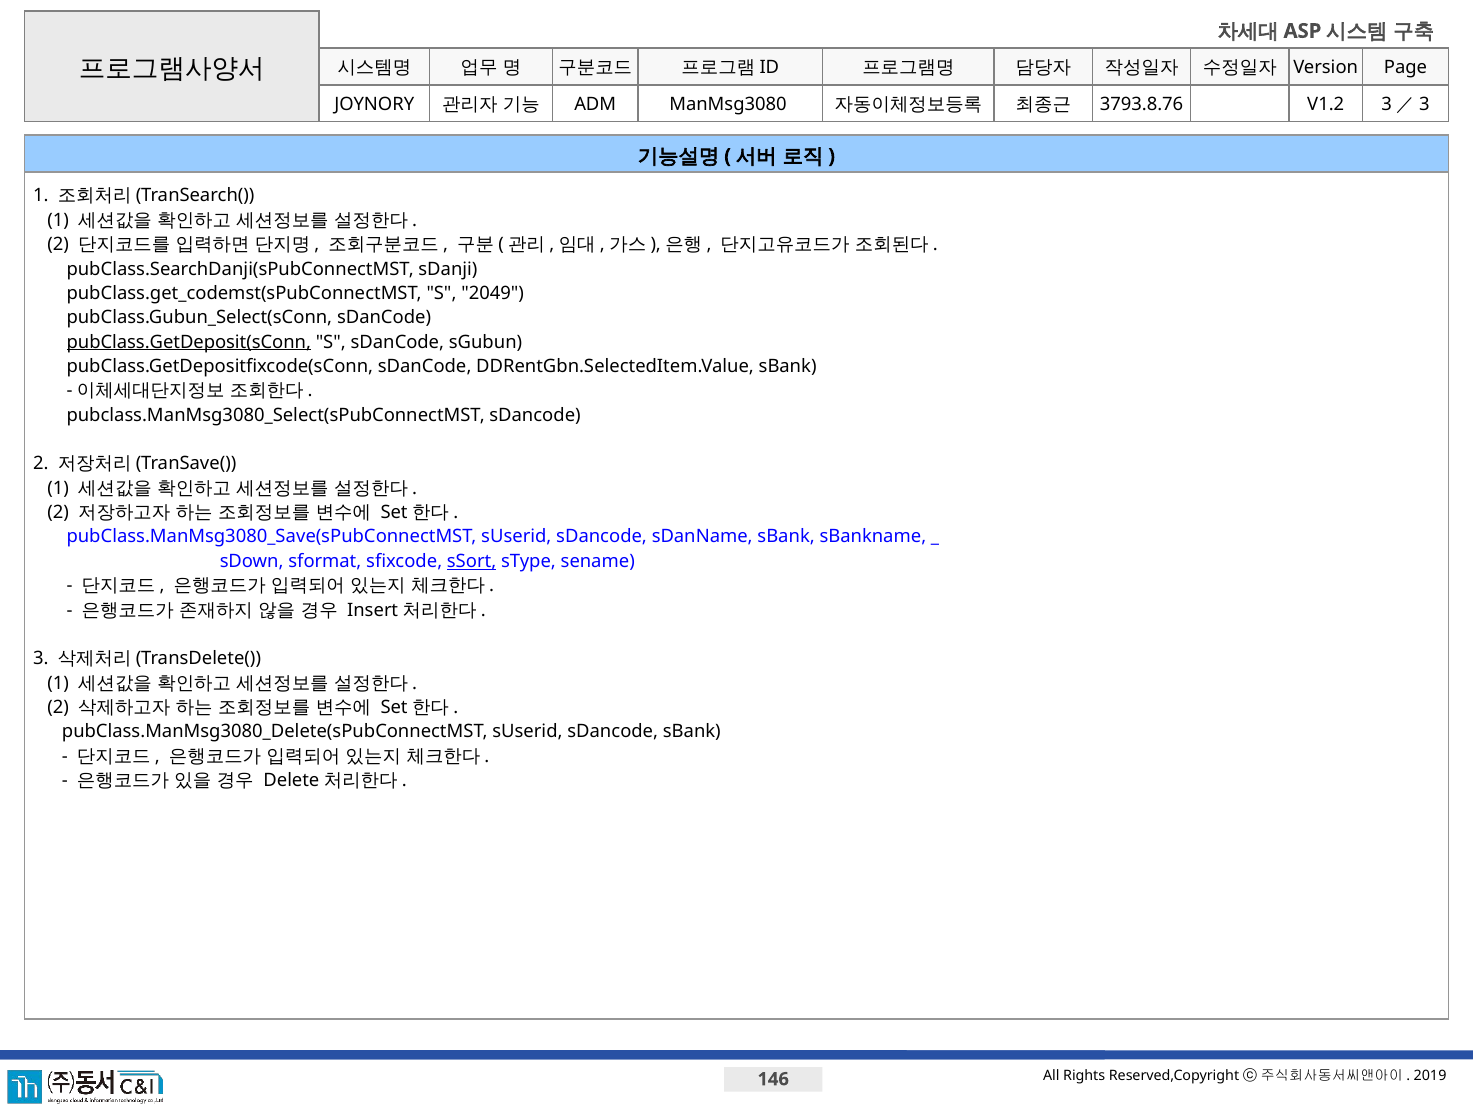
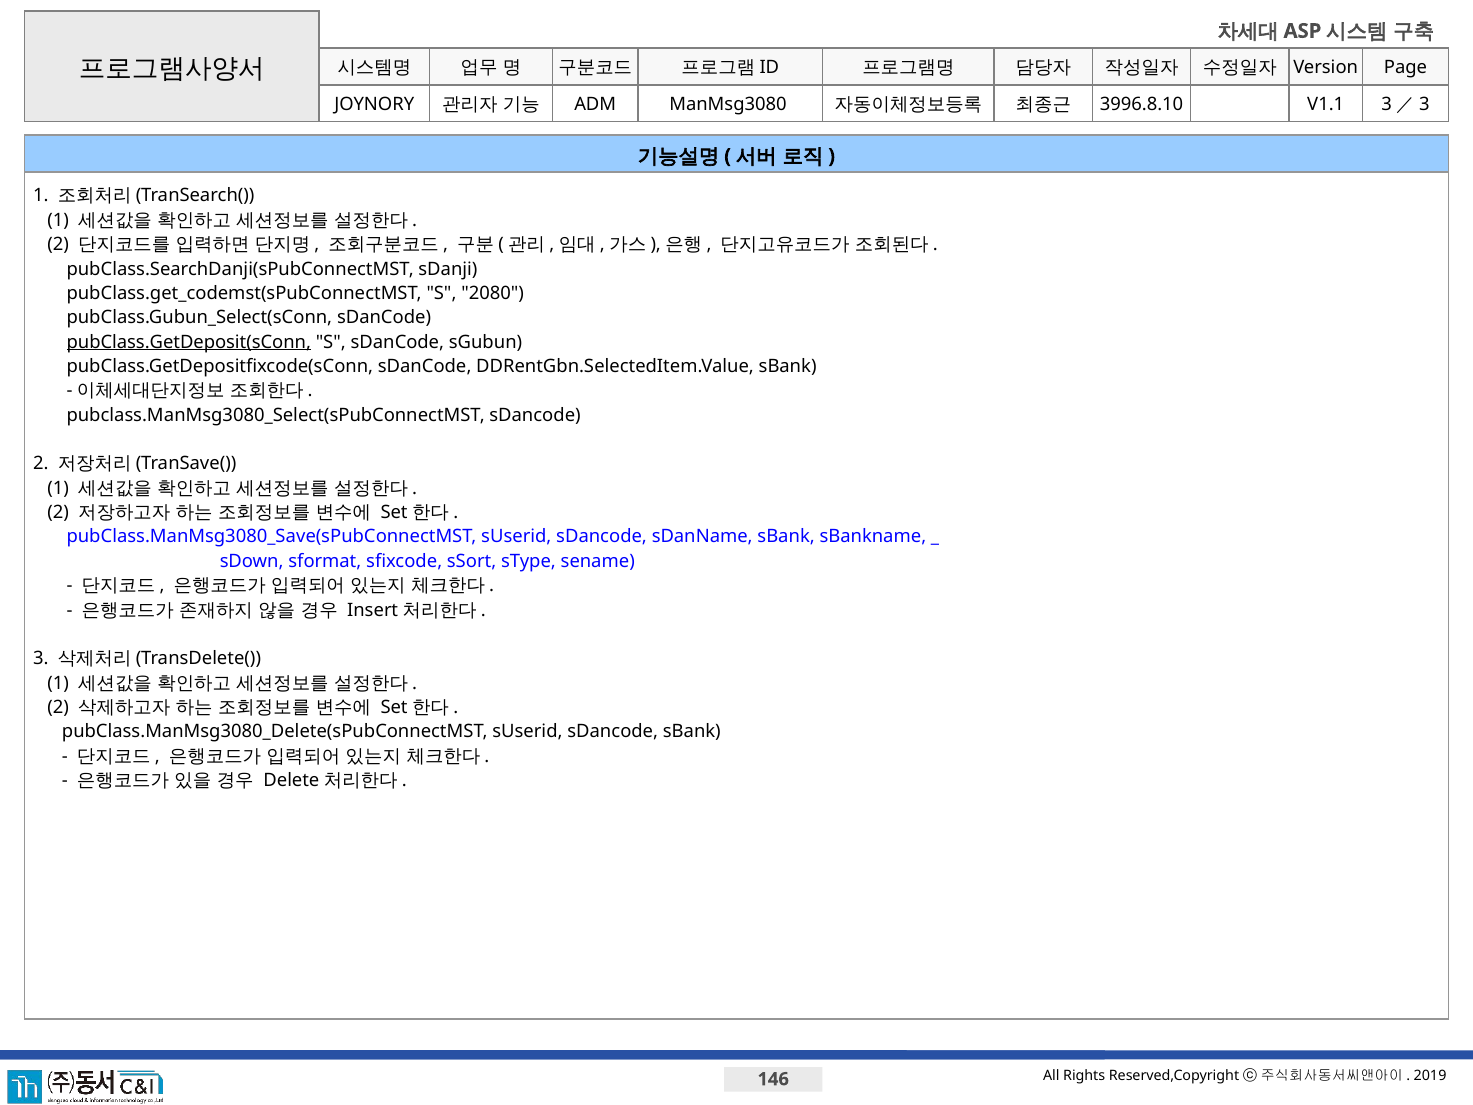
3793.8.76: 3793.8.76 -> 3996.8.10 (1142, 105)
V1.2: V1.2 -> V1.1 (1326, 105)
2049: 2049 -> 2080 (493, 293)
sSort underline: present -> none (472, 561)
